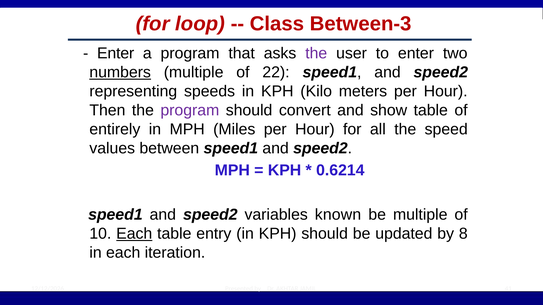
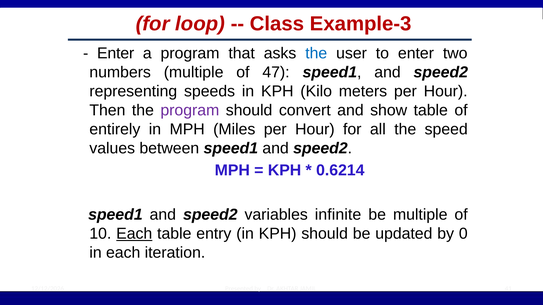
Between-3: Between-3 -> Example-3 (361, 24)
the colour: purple -> blue (316, 53)
numbers underline: present -> none (120, 72)
22: 22 -> 47 (276, 72)
known: known -> infinite (338, 215)
8: 8 -> 0 (463, 234)
